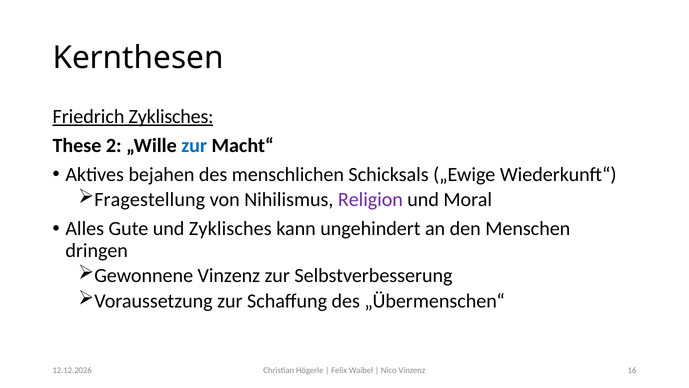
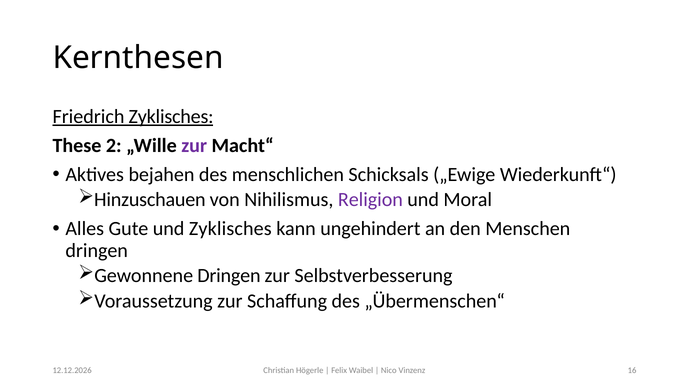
zur colour: blue -> purple (194, 145)
Fragestellung: Fragestellung -> Hinzuschauen (150, 200)
Gewonnene Vinzenz: Vinzenz -> Dringen (229, 275)
